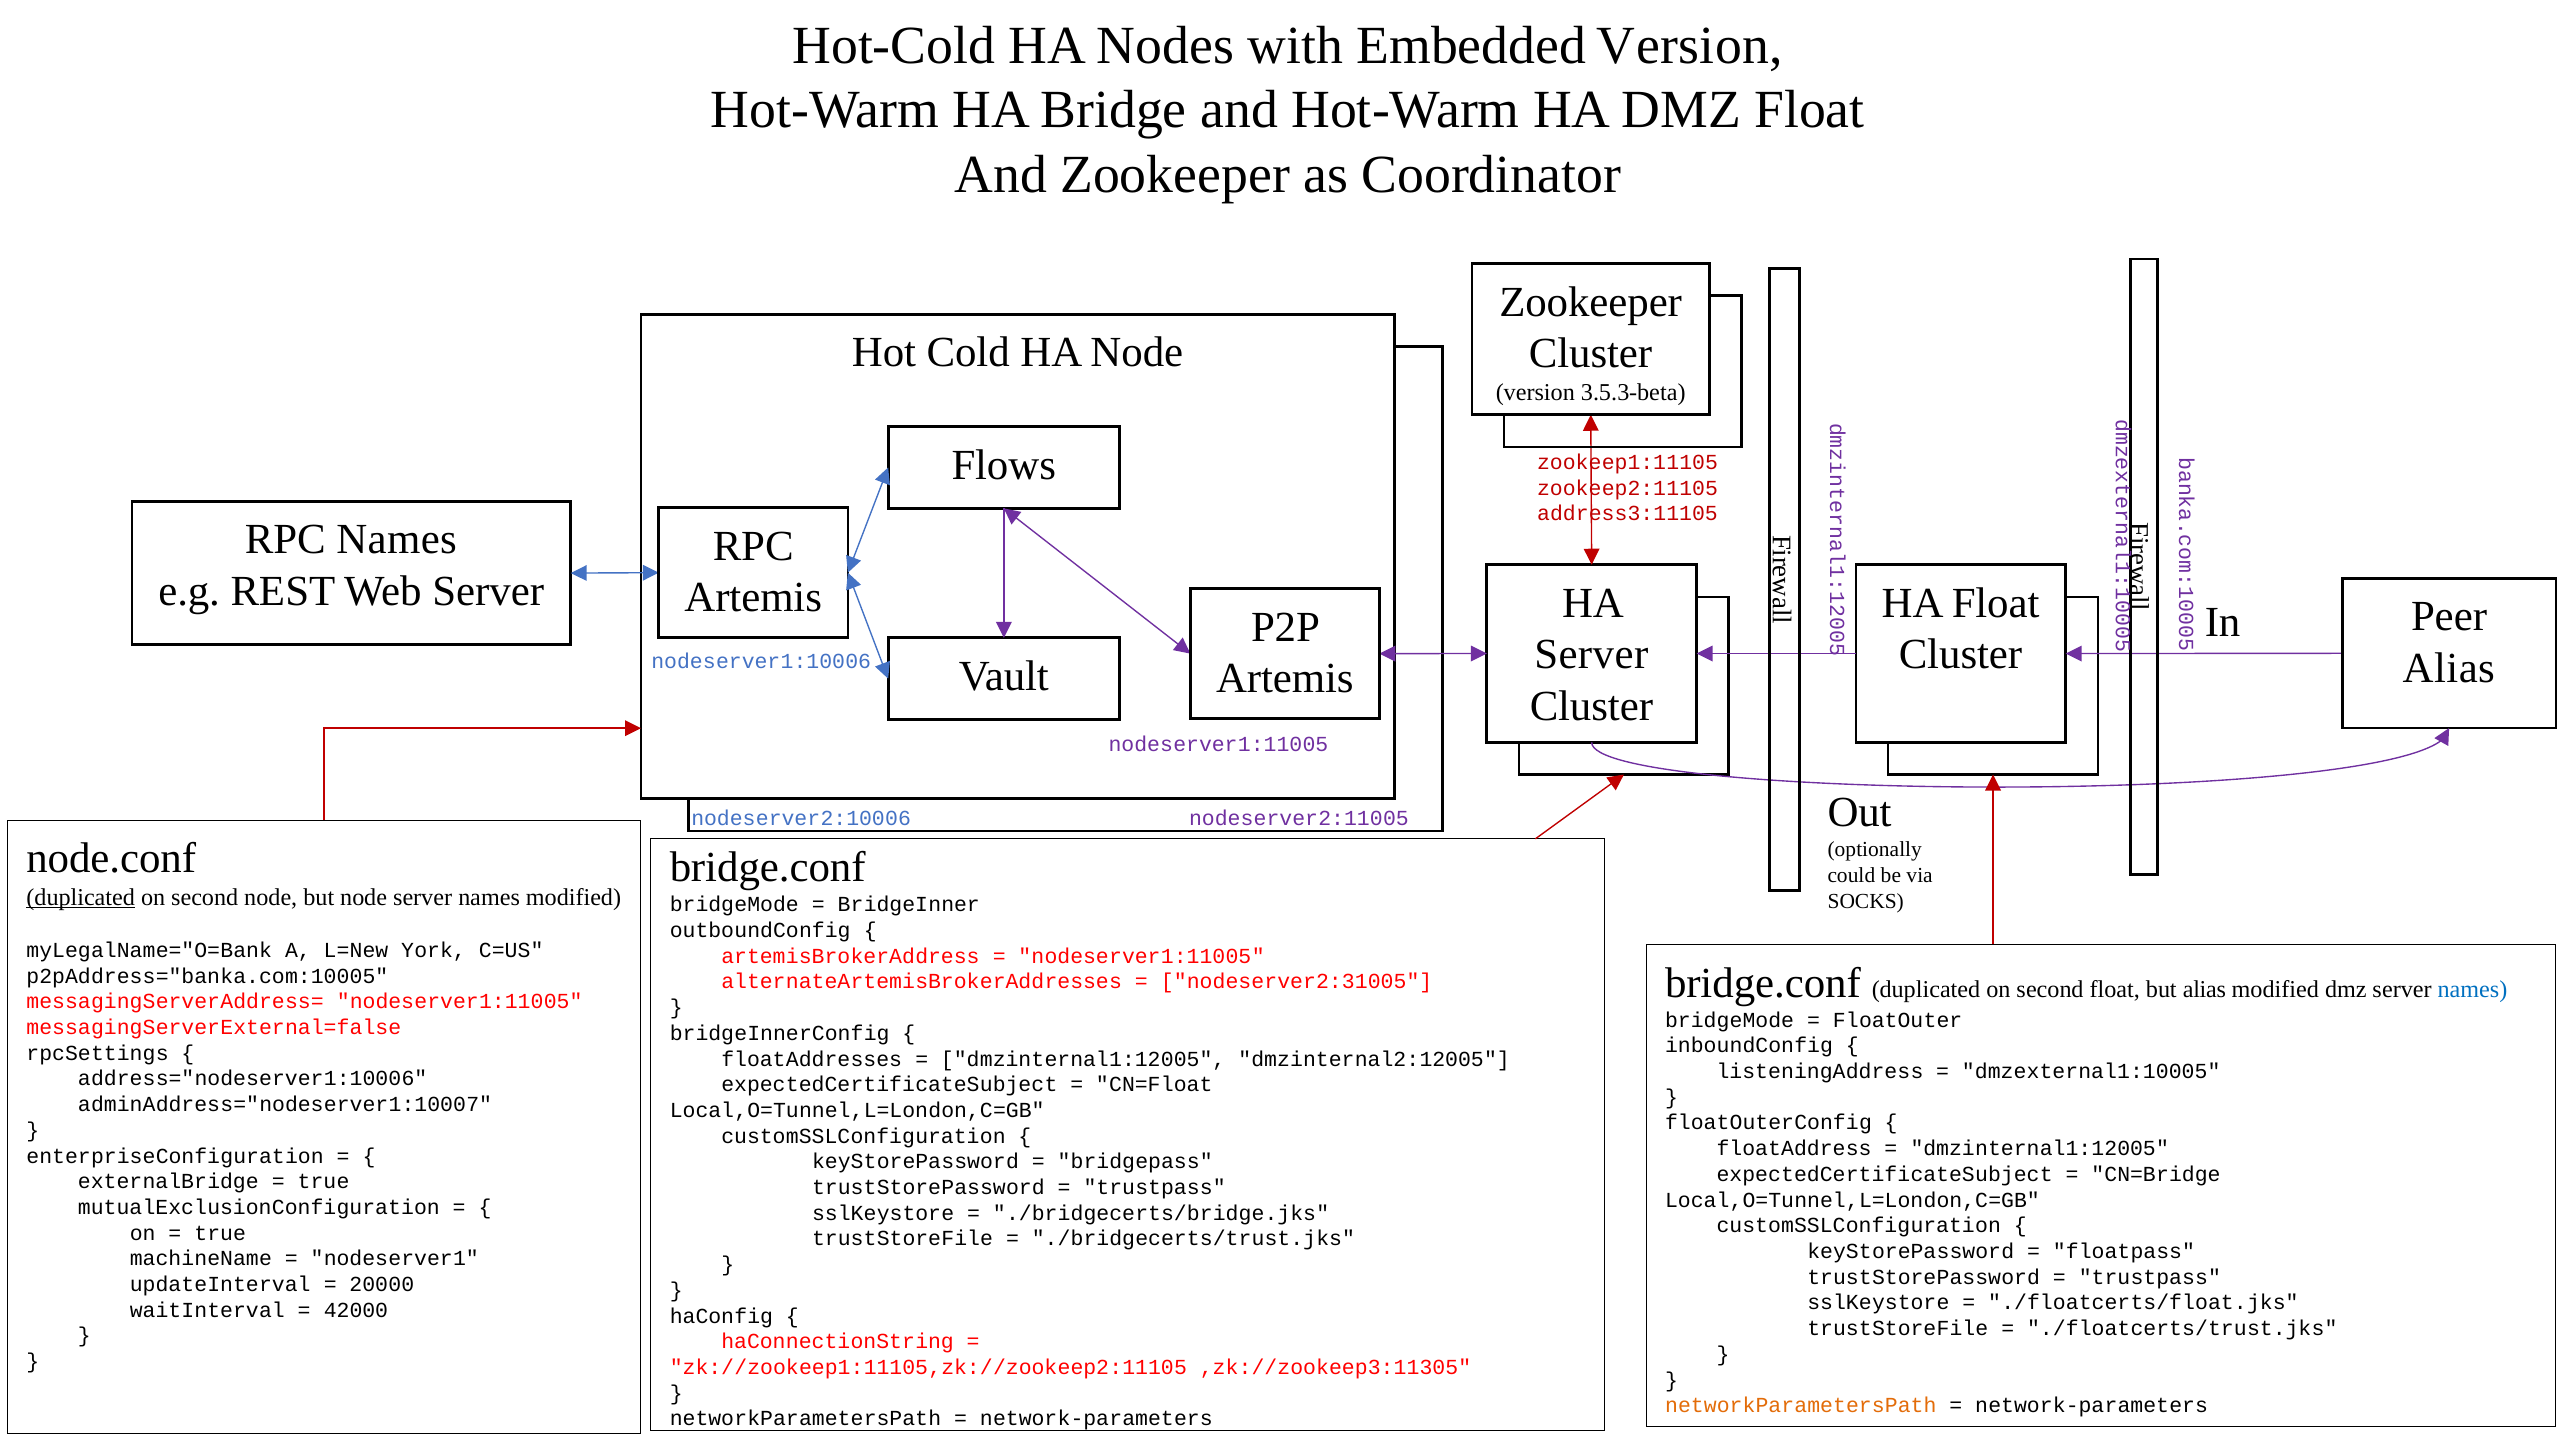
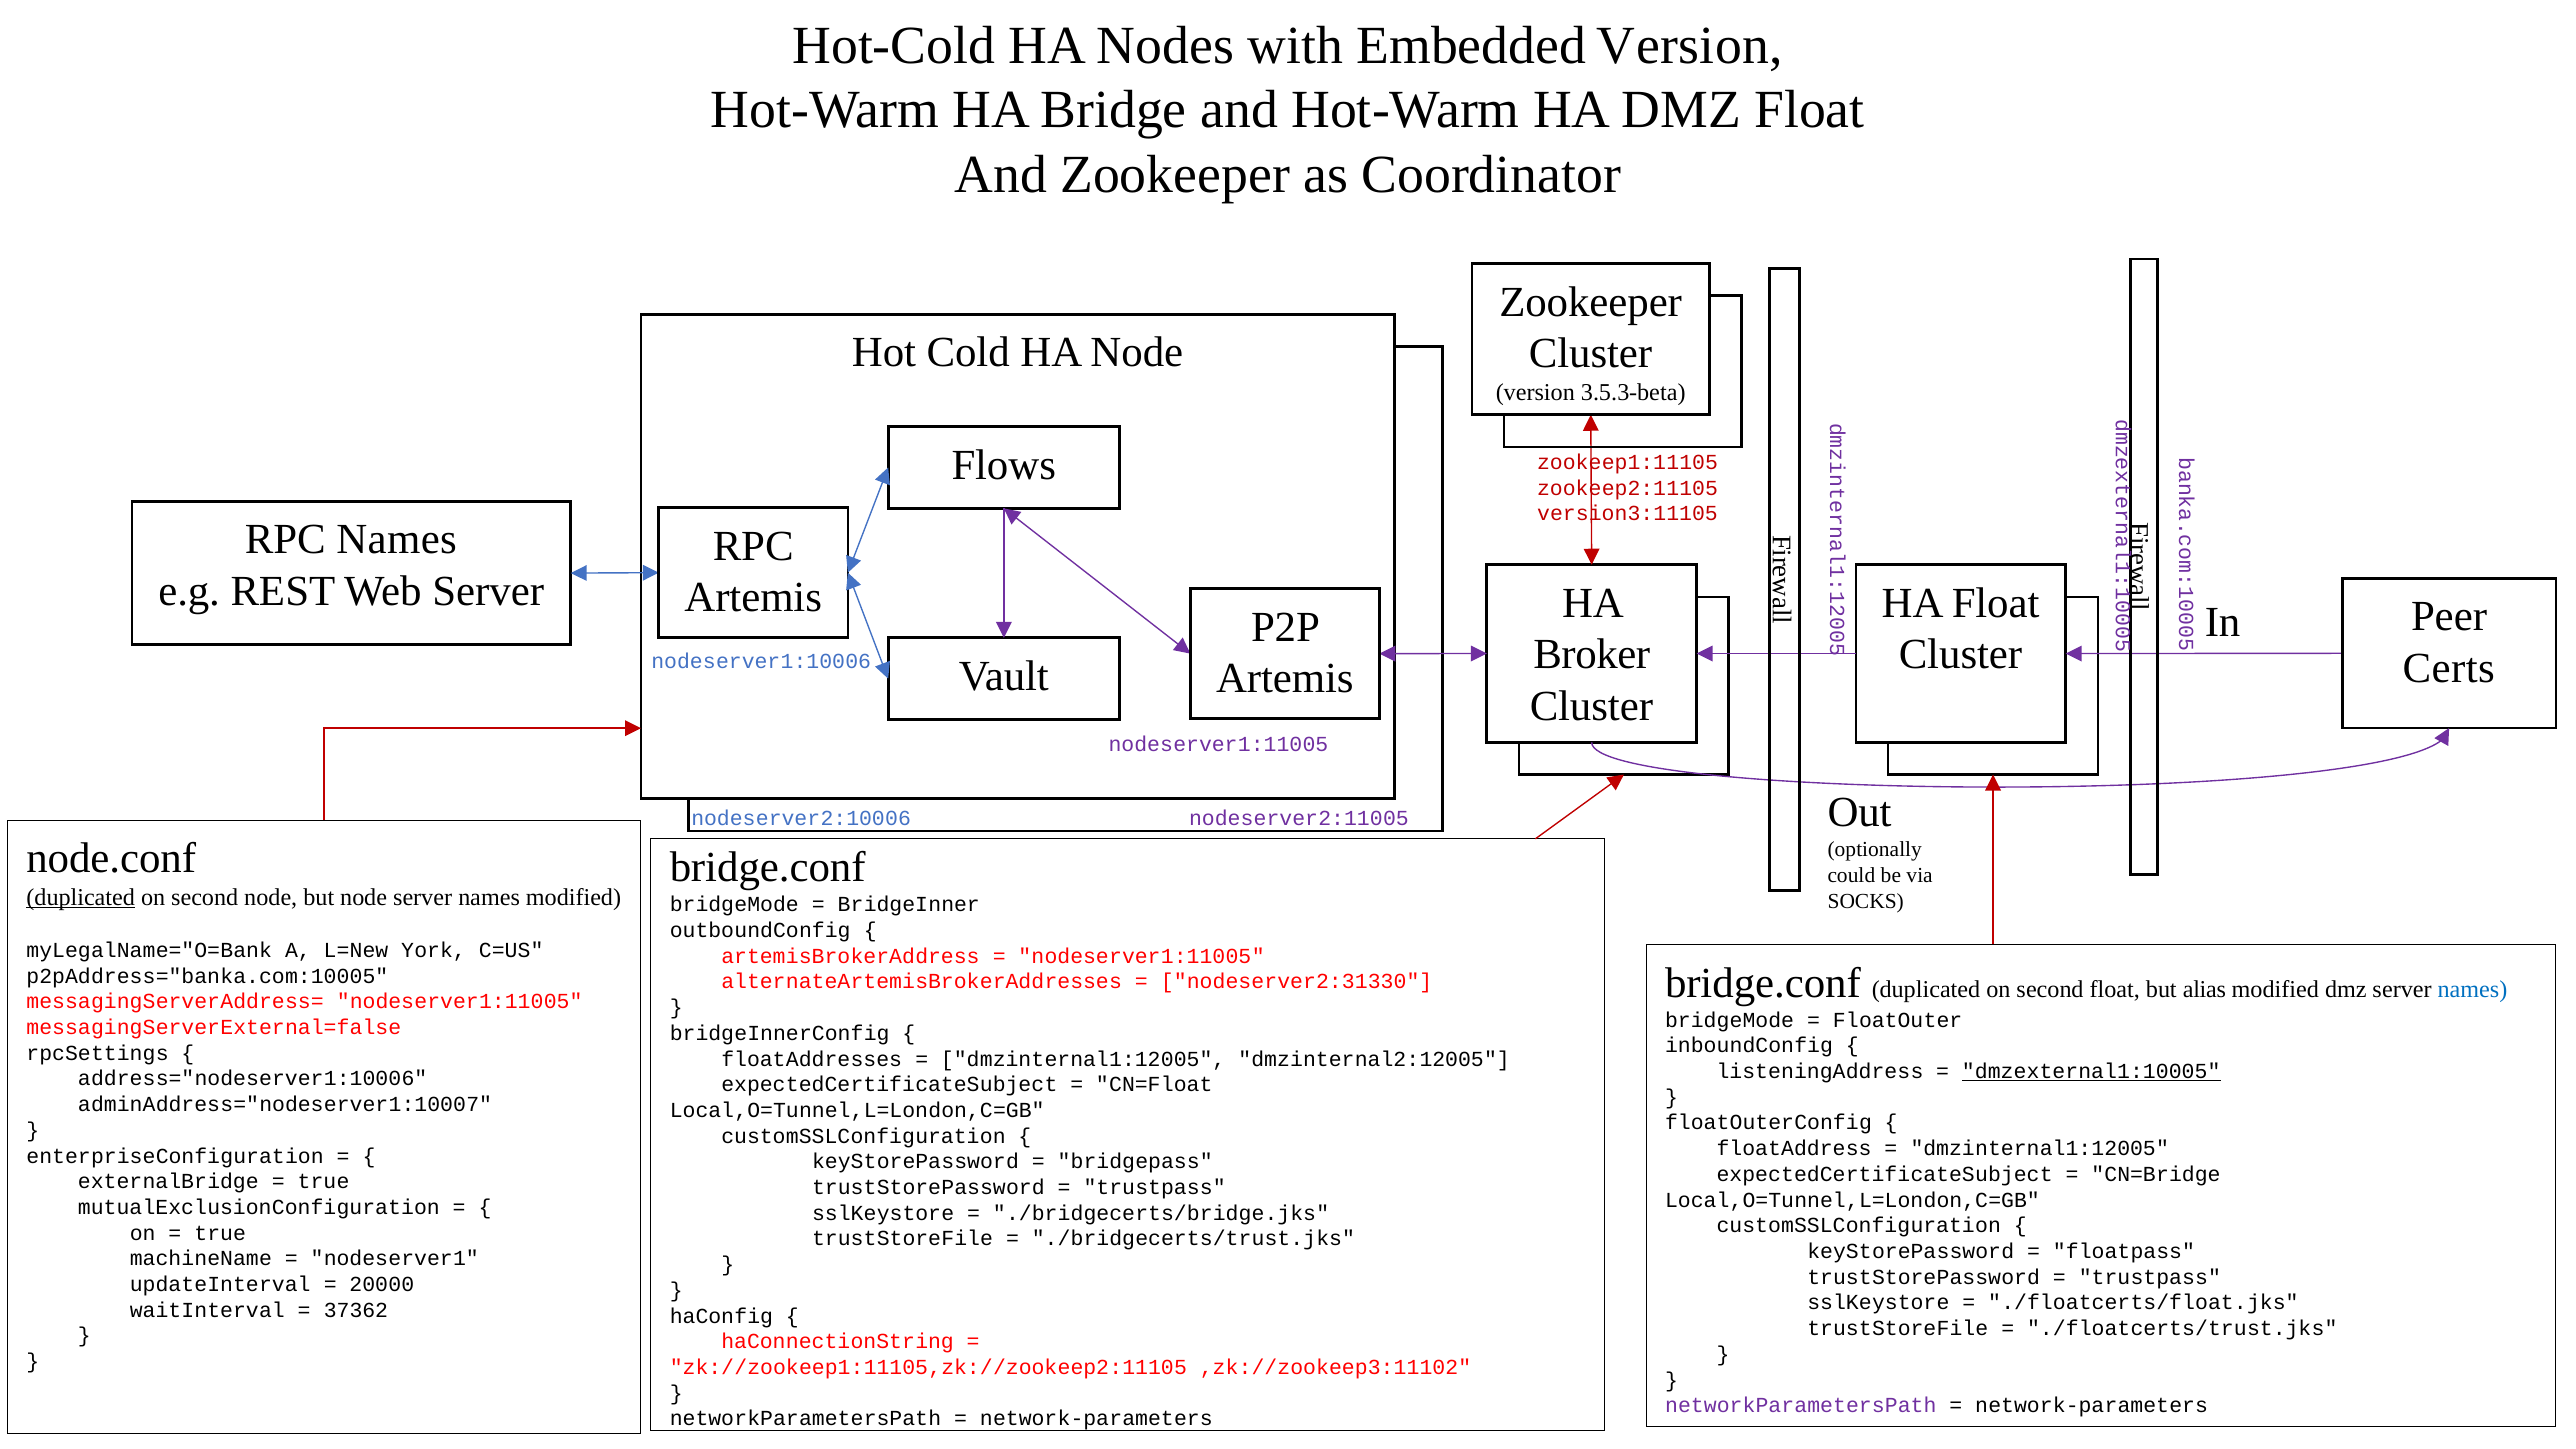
address3:11105: address3:11105 -> version3:11105 (1628, 514)
Server: Server -> Broker (1592, 655)
Alias: Alias -> Certs (2449, 668)
nodeserver2:31005: nodeserver2:31005 -> nodeserver2:31330 (1297, 982)
dmzexternal1:10005 underline: none -> present (2091, 1071)
42000: 42000 -> 37362 (356, 1310)
,zk://zookeep3:11305: ,zk://zookeep3:11305 -> ,zk://zookeep3:11102 (1335, 1367)
networkParametersPath colour: orange -> purple (1801, 1406)
